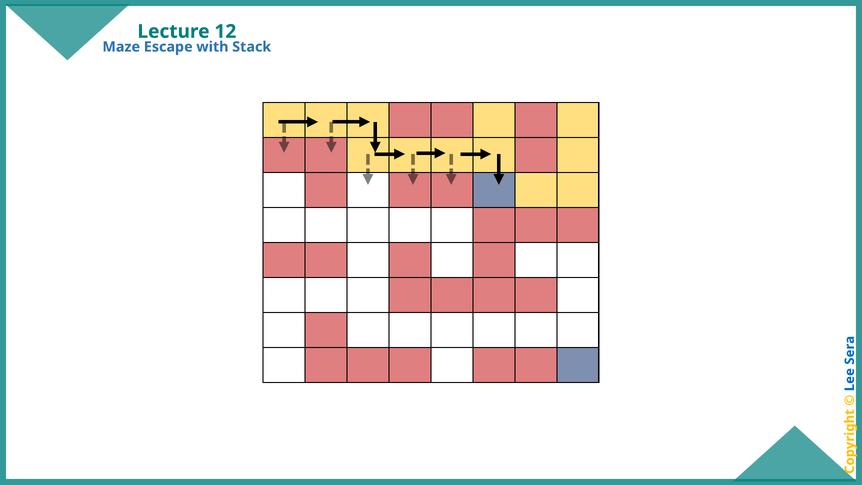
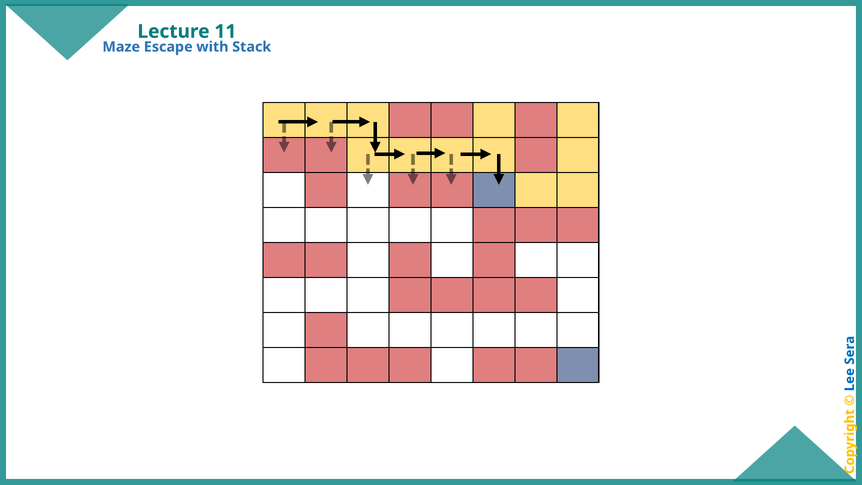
12: 12 -> 11 (225, 31)
